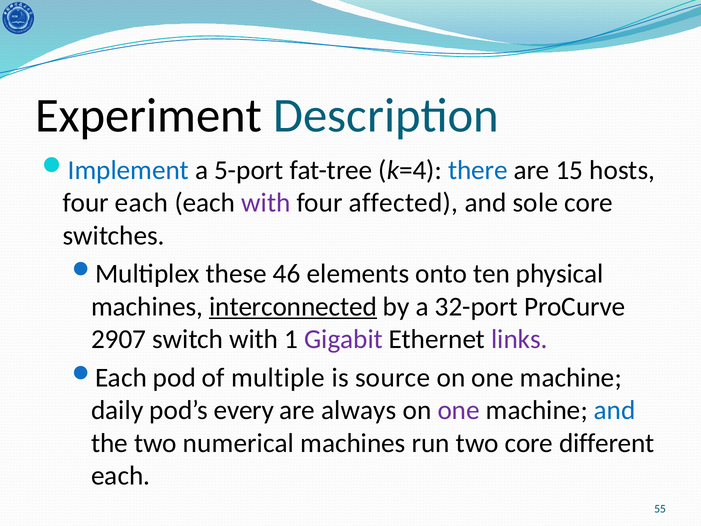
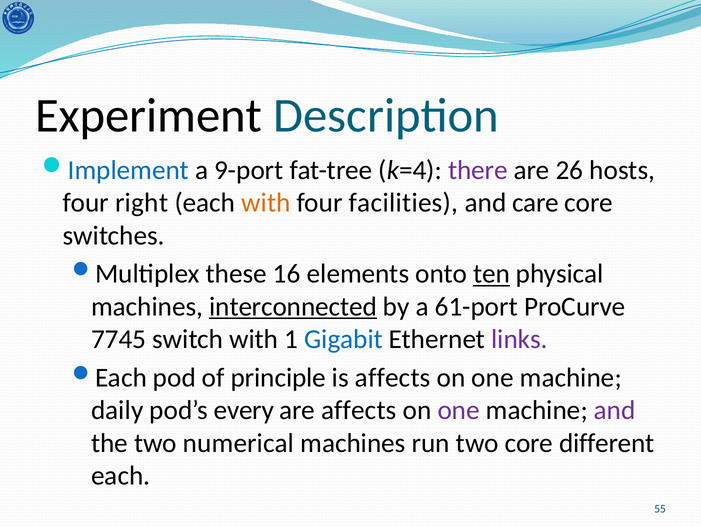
5-port: 5-port -> 9-port (249, 170)
there colour: blue -> purple (478, 170)
15: 15 -> 26 (569, 170)
four each: each -> right (142, 203)
with colour: purple -> orange (266, 203)
affected: affected -> facilities (404, 203)
sole: sole -> care (536, 203)
46: 46 -> 16 (287, 274)
ten underline: none -> present (491, 274)
32-port: 32-port -> 61-port (476, 306)
2907: 2907 -> 7745 (119, 339)
Gigabit colour: purple -> blue (344, 339)
multiple: multiple -> principle (278, 377)
is source: source -> affects (393, 377)
are always: always -> affects (359, 410)
and colour: blue -> purple (615, 410)
